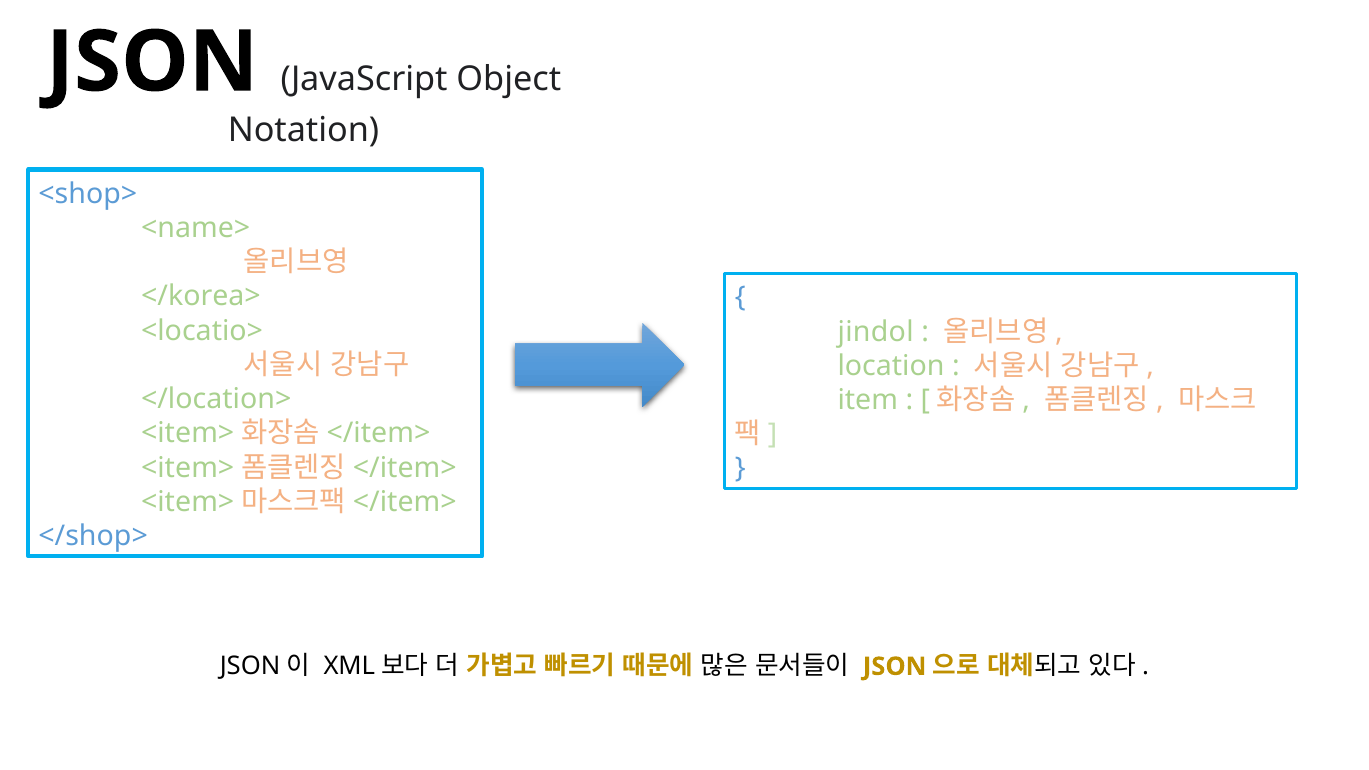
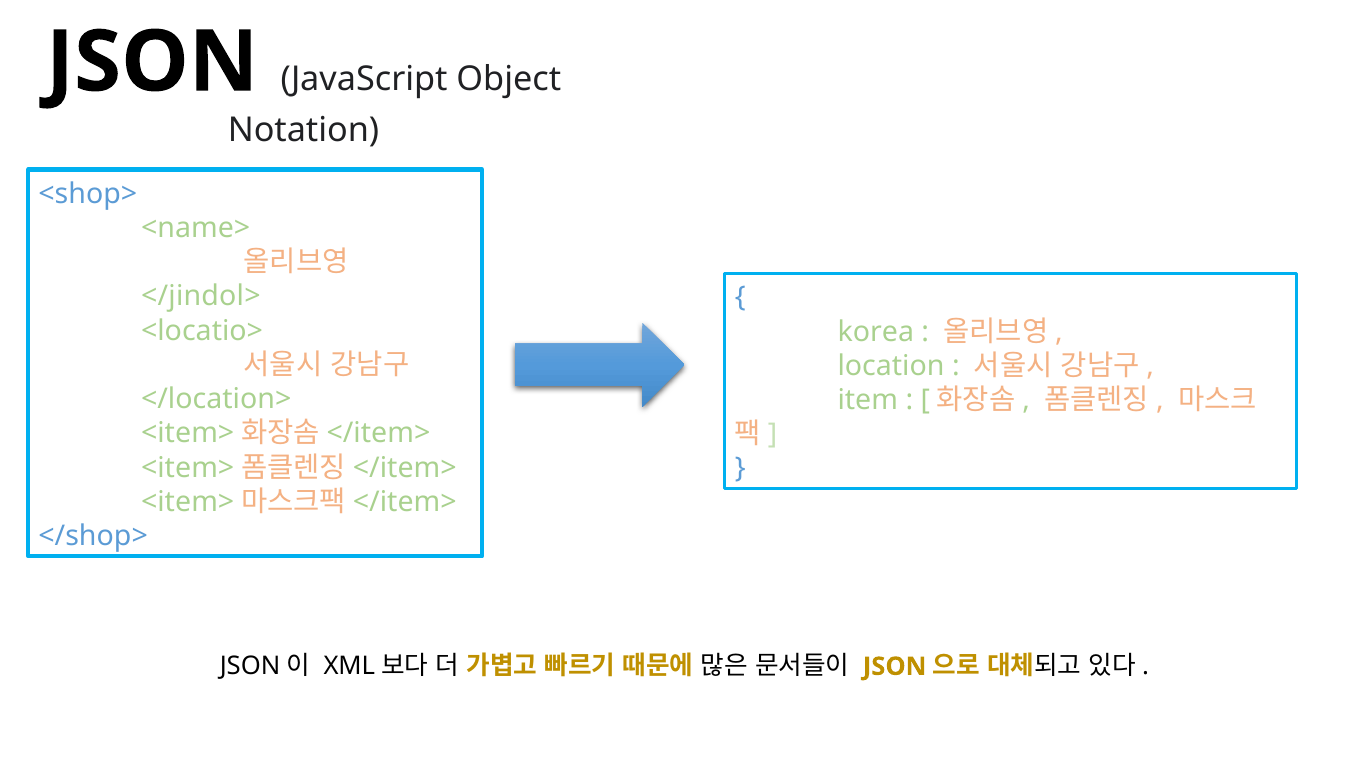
</korea>: </korea> -> </jindol> (201, 297)
jindol: jindol -> korea (876, 332)
